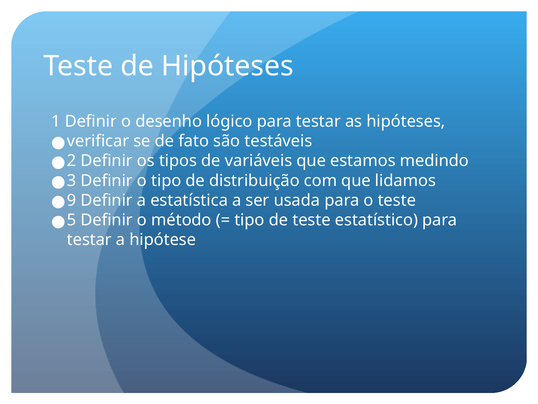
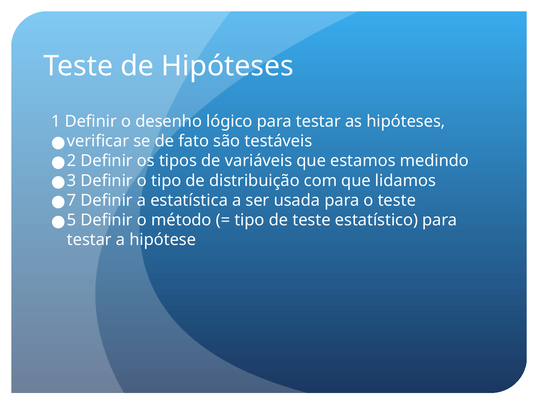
9: 9 -> 7 (72, 200)
